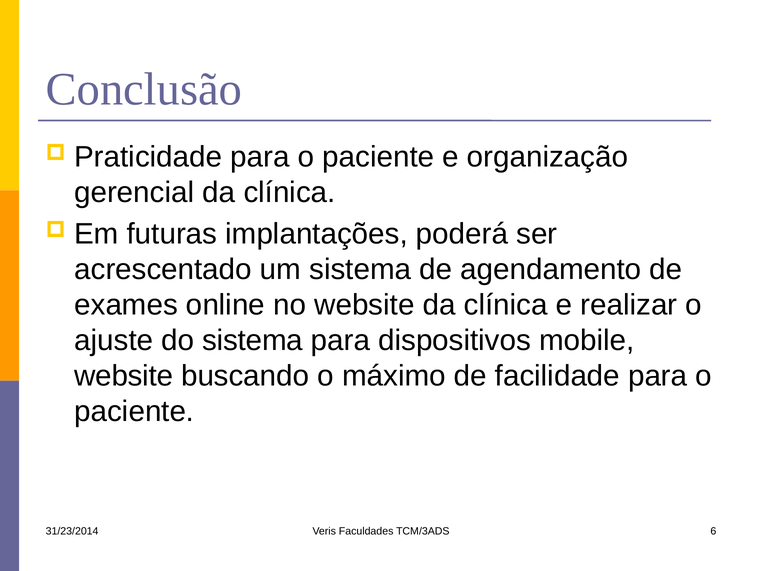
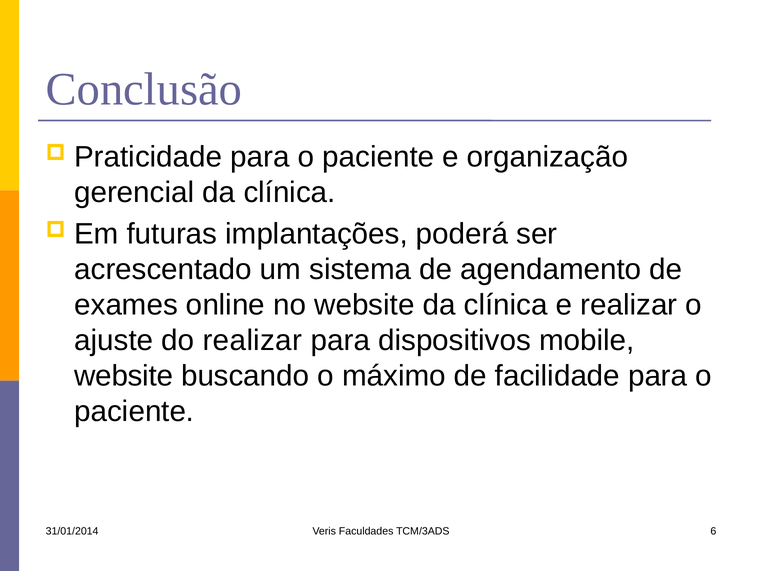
do sistema: sistema -> realizar (252, 341)
31/23/2014: 31/23/2014 -> 31/01/2014 (72, 532)
